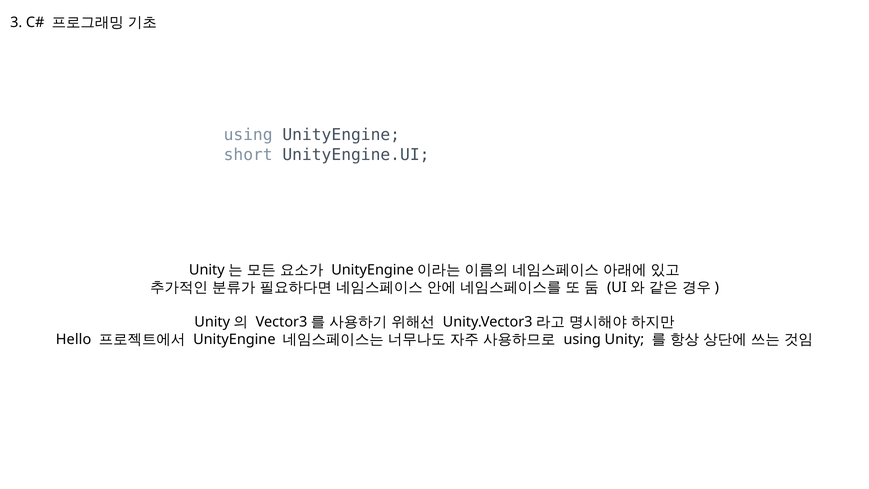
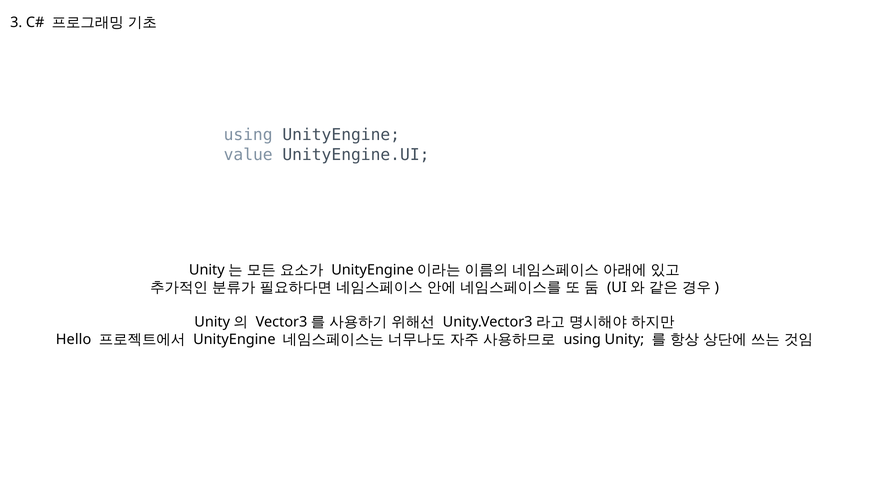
short: short -> value (248, 155)
